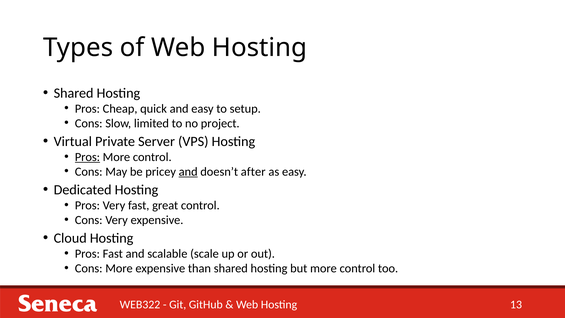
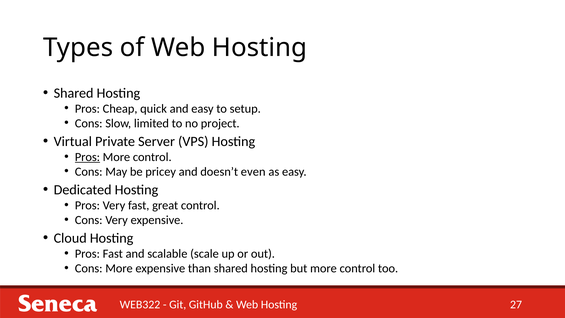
and underline: present -> none (188, 172)
after: after -> even (253, 172)
13: 13 -> 27 (516, 305)
